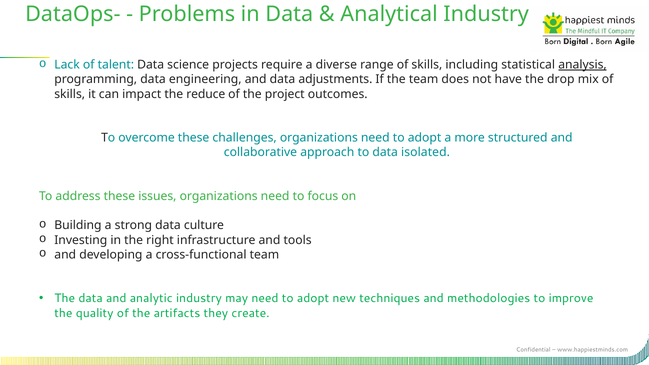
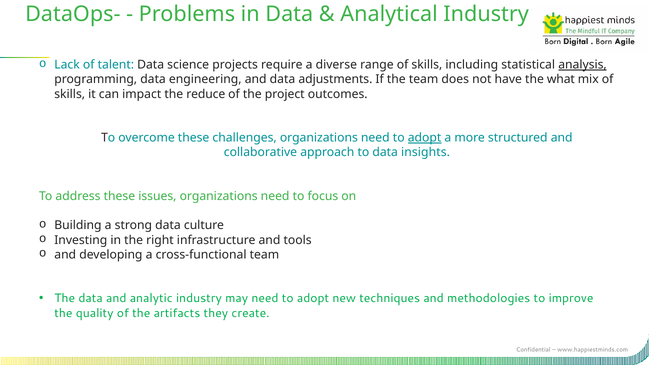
drop: drop -> what (561, 79)
adopt underline: none -> present (425, 138)
isolated: isolated -> insights (426, 152)
